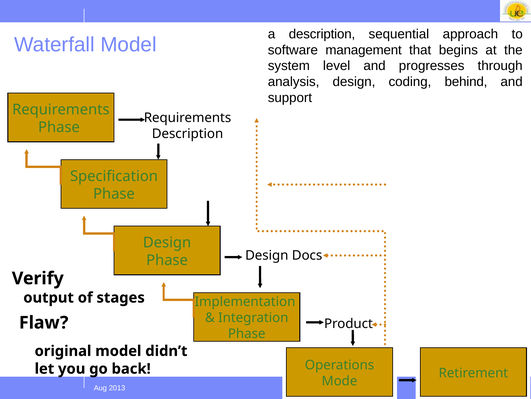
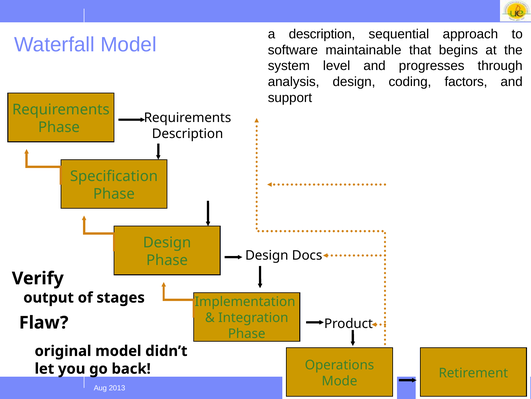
management: management -> maintainable (363, 50)
behind: behind -> factors (466, 82)
